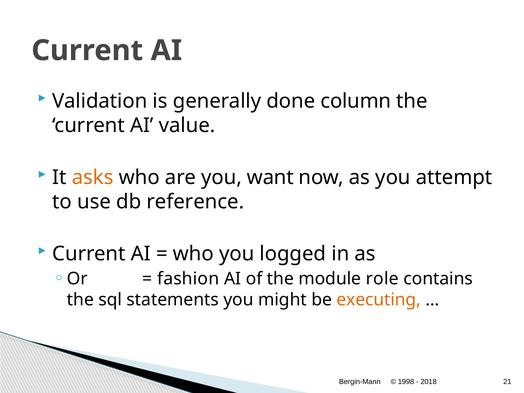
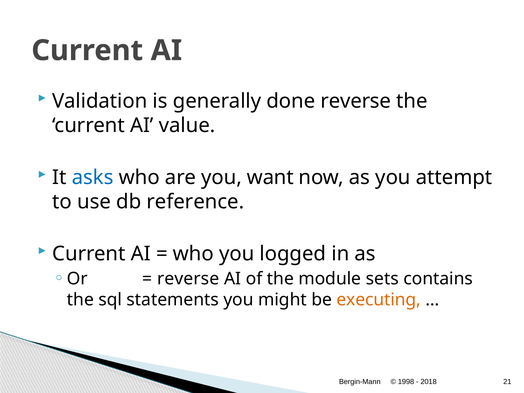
done column: column -> reverse (356, 101)
asks colour: orange -> blue (93, 177)
fashion: fashion -> reverse (188, 279)
role: role -> sets (382, 279)
